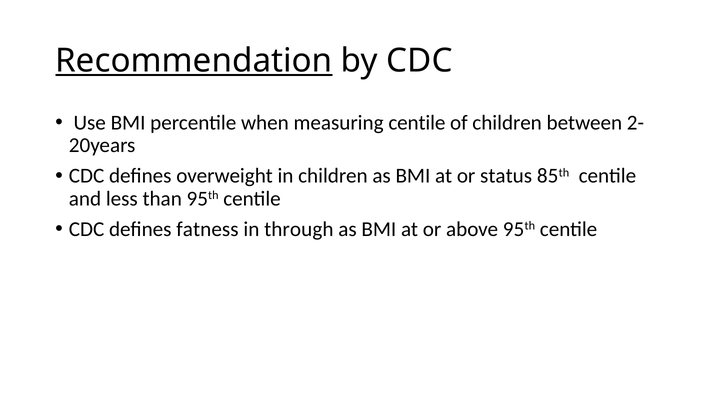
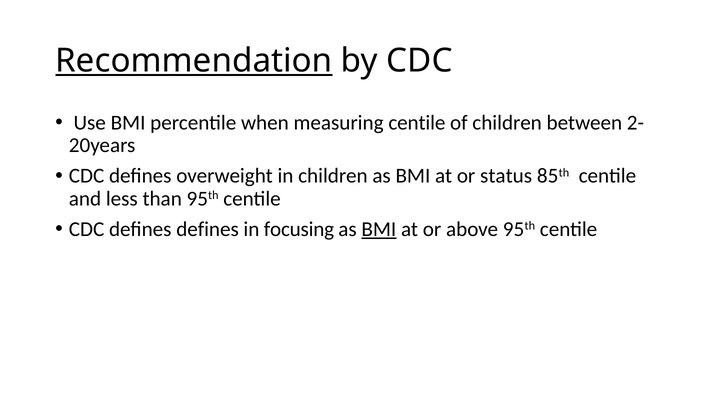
defines fatness: fatness -> defines (208, 229)
through: through -> focusing (299, 229)
BMI underline: none -> present (379, 229)
